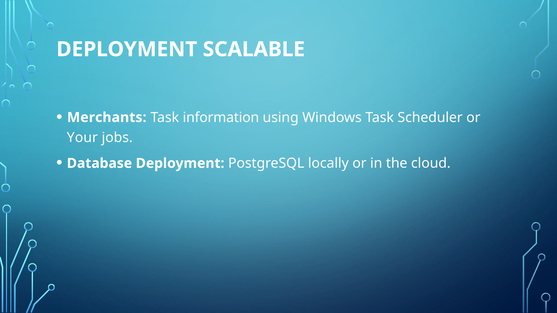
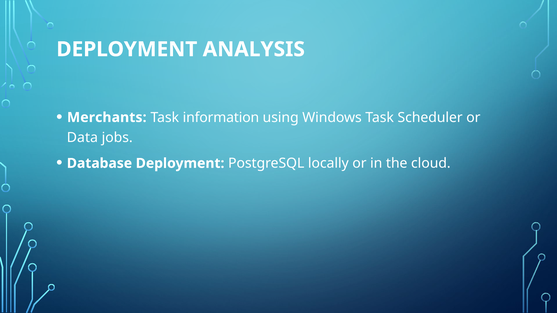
SCALABLE: SCALABLE -> ANALYSIS (254, 49)
Your: Your -> Data (82, 138)
